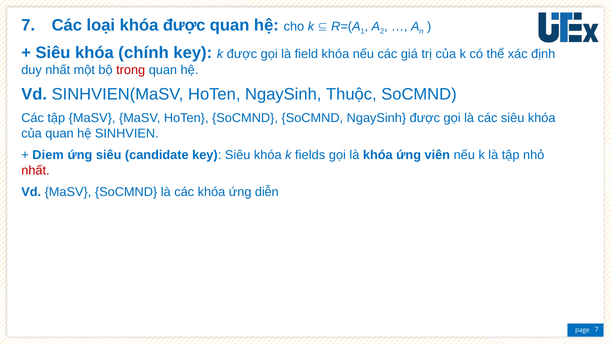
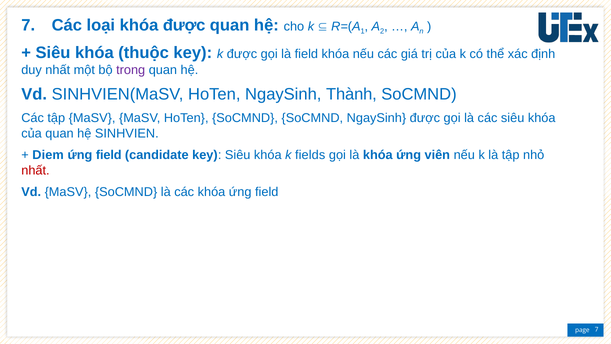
chính: chính -> thuộc (144, 53)
trong colour: red -> purple (131, 70)
Thuộc: Thuộc -> Thành (351, 94)
siêu: siêu -> field (109, 155)
khóa ứng diễn: diễn -> field (267, 192)
